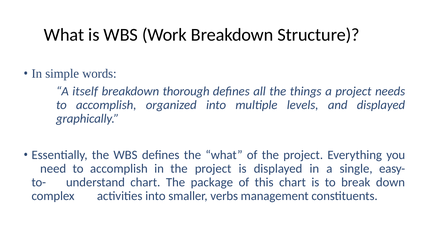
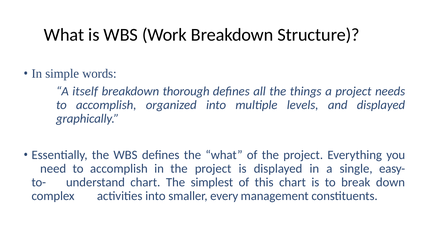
package: package -> simplest (212, 182)
verbs: verbs -> every (224, 196)
